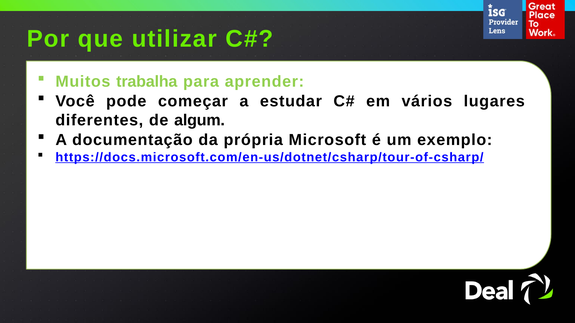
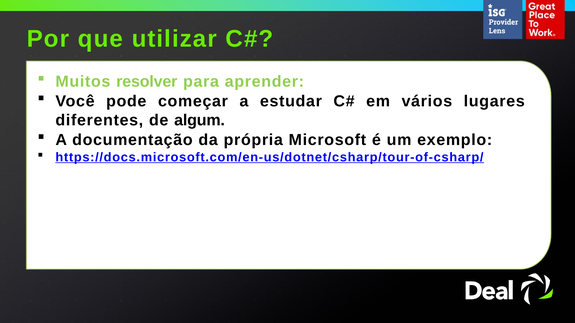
trabalha: trabalha -> resolver (147, 82)
